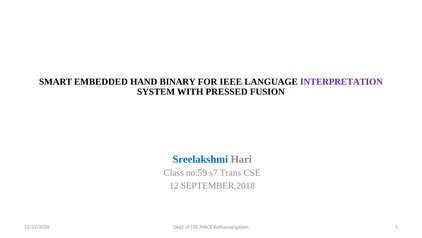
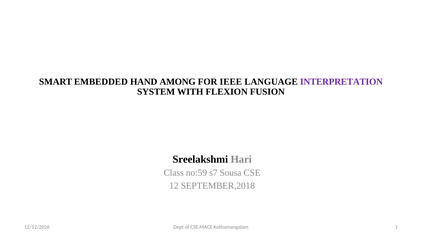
BINARY: BINARY -> AMONG (178, 81)
PRESSED: PRESSED -> FLEXION (227, 91)
Sreelakshmi colour: blue -> black (200, 159)
Trans: Trans -> Sousa (231, 172)
